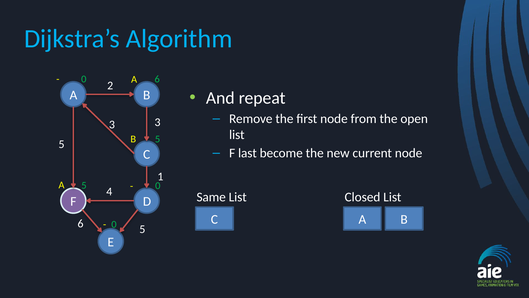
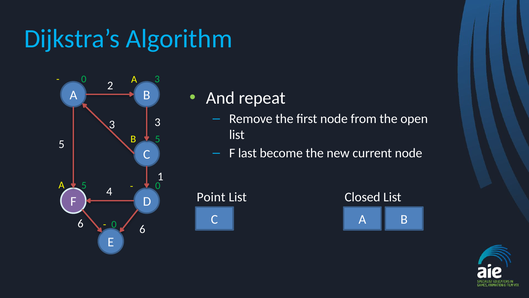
6: 6 -> 3 (157, 79)
Same: Same -> Point (211, 197)
5: 5 -> 6 (142, 229)
